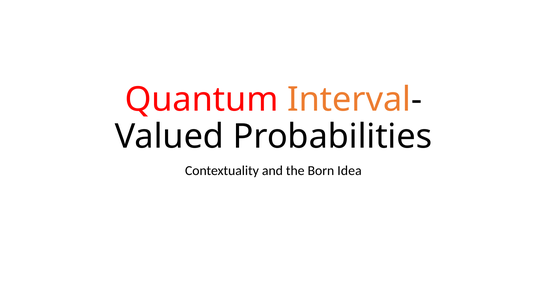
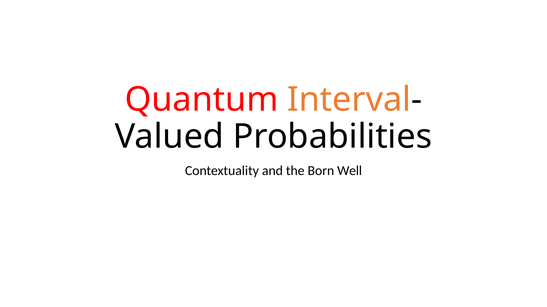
Idea: Idea -> Well (350, 171)
